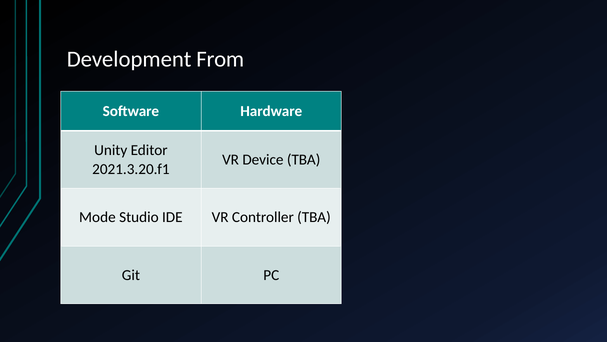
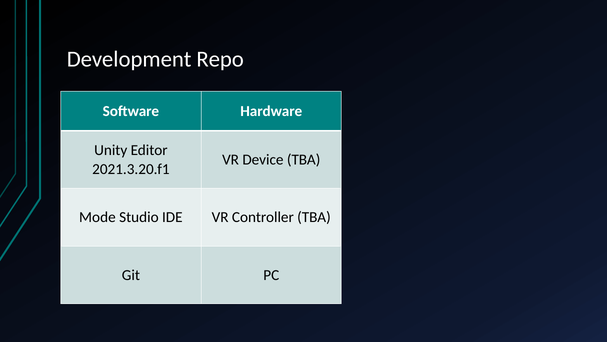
From: From -> Repo (220, 59)
